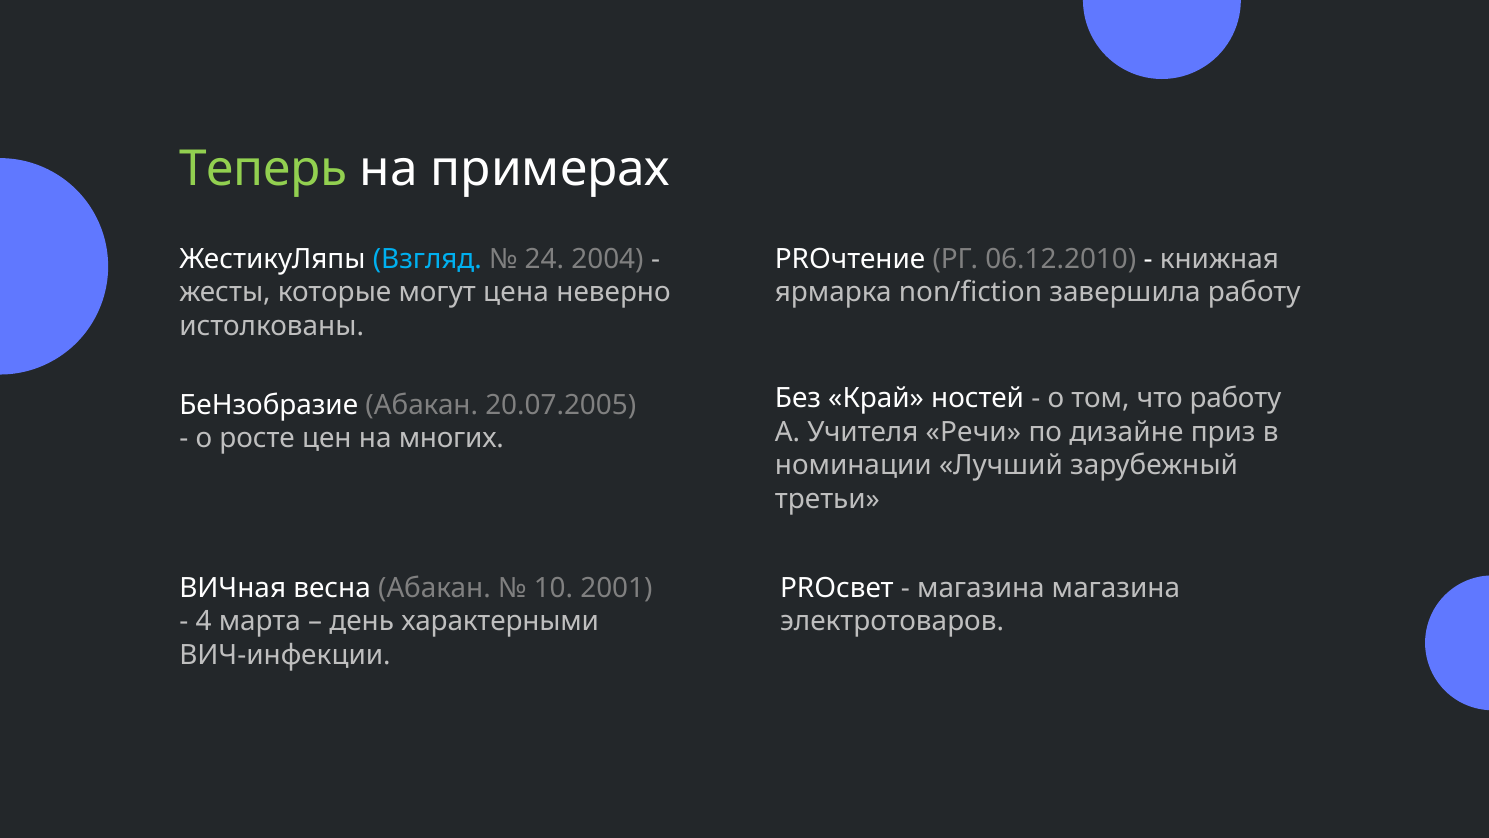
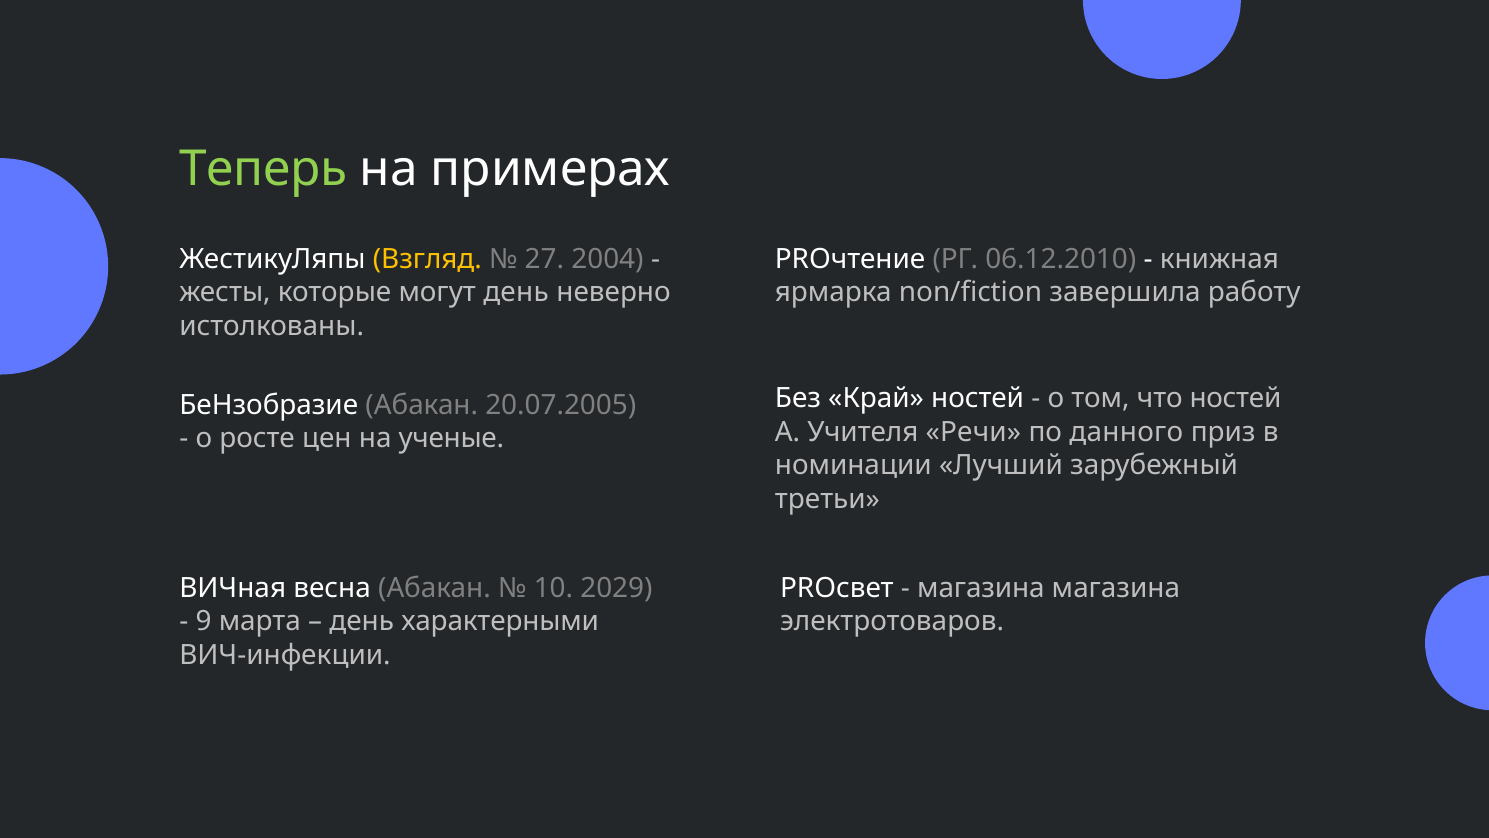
Взгляд colour: light blue -> yellow (427, 259)
24: 24 -> 27 (544, 259)
могут цена: цена -> день (516, 292)
что работу: работу -> ностей (1235, 398)
дизайне: дизайне -> данного (1126, 432)
многих: многих -> ученые (451, 438)
2001: 2001 -> 2029 (616, 588)
4: 4 -> 9 (204, 621)
